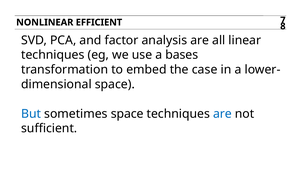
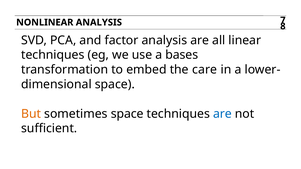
NONLINEAR EFFICIENT: EFFICIENT -> ANALYSIS (99, 22)
case: case -> care (205, 70)
But colour: blue -> orange (31, 114)
